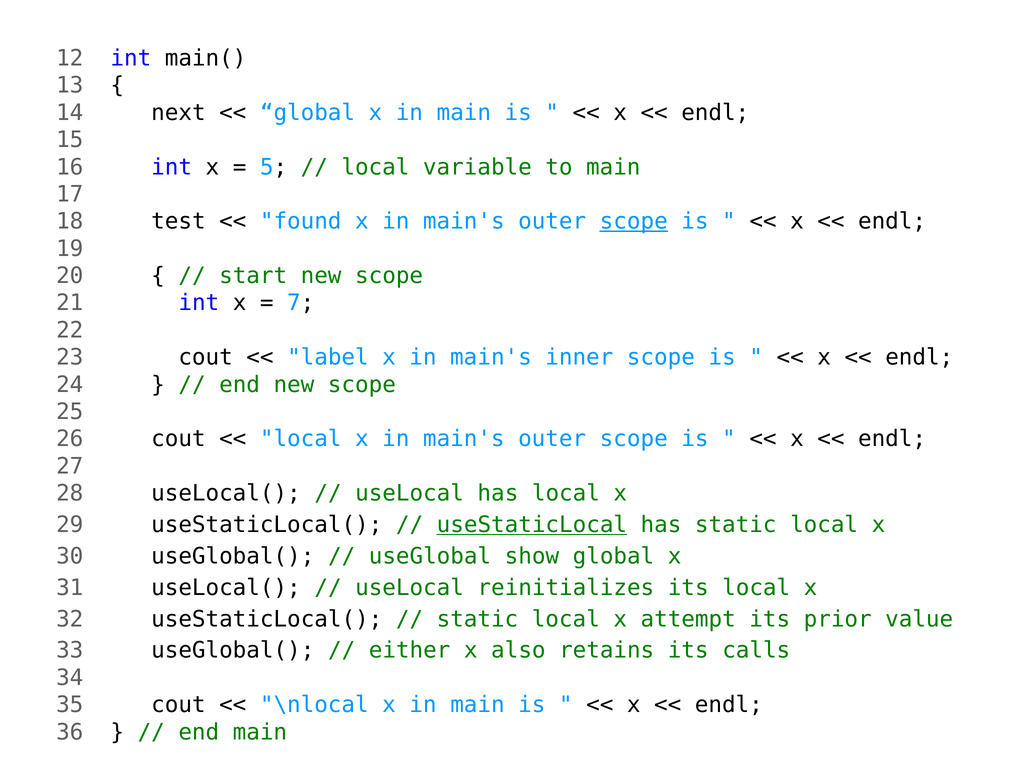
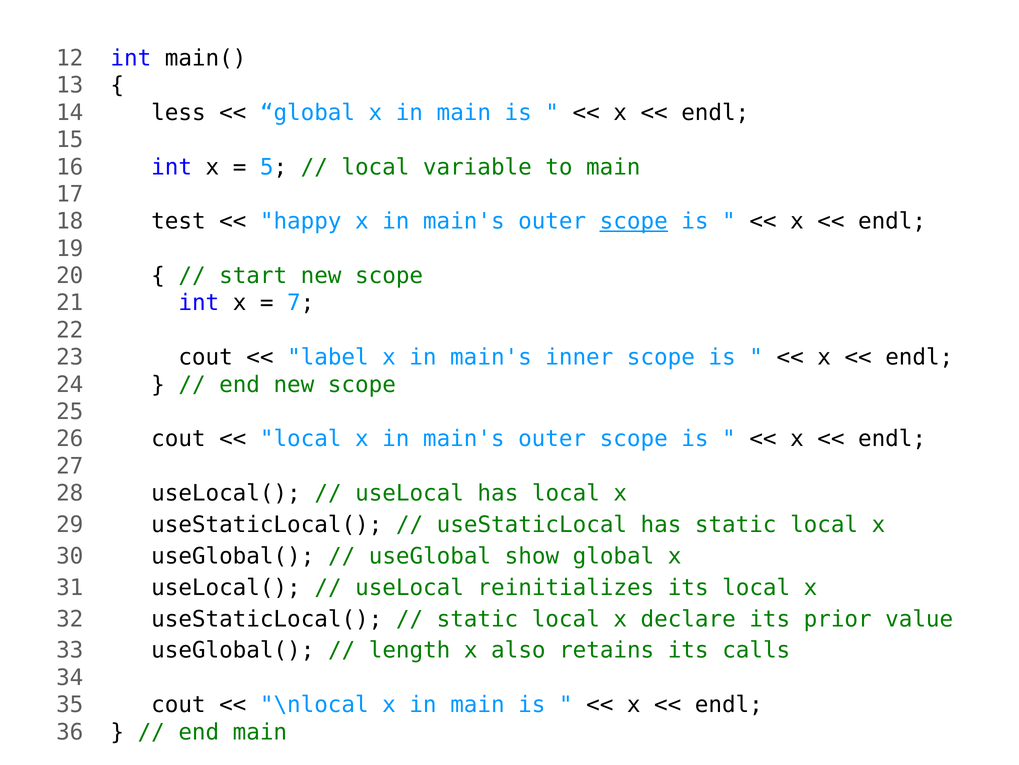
next: next -> less (178, 113)
found: found -> happy (301, 221)
useStaticLocal underline: present -> none (532, 524)
attempt: attempt -> declare (688, 618)
either: either -> length (410, 650)
